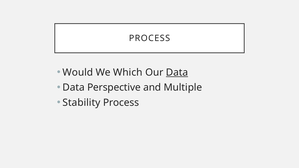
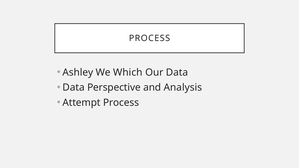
Would: Would -> Ashley (78, 73)
Data underline: present -> none (177, 73)
Multiple: Multiple -> Analysis (183, 88)
Stability: Stability -> Attempt (82, 103)
